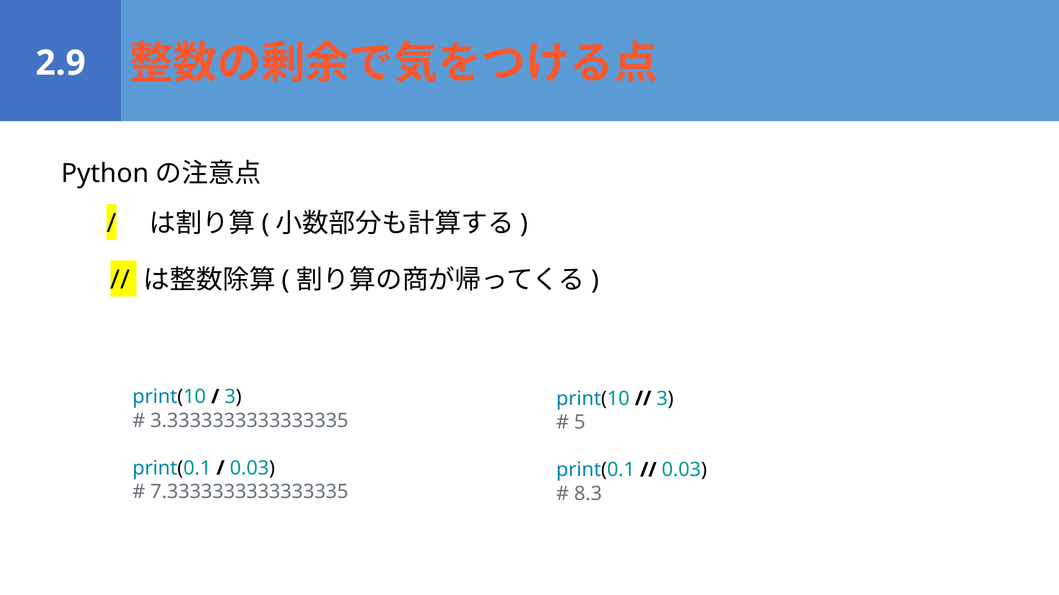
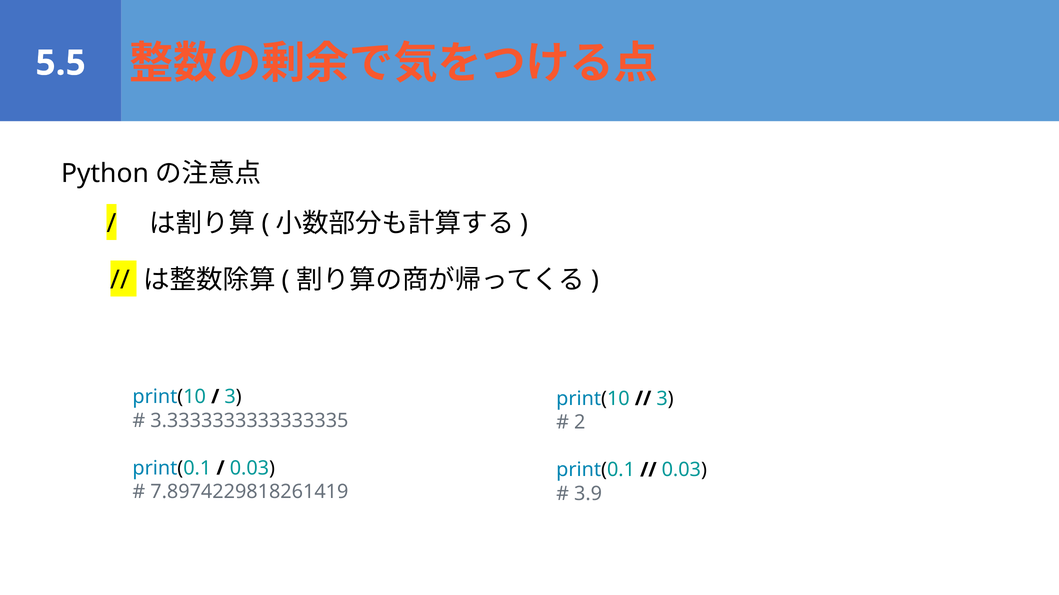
2.9: 2.9 -> 5.5 (61, 63)
5: 5 -> 2 (580, 423)
7.3333333333333335: 7.3333333333333335 -> 7.8974229818261419 (249, 492)
8.3: 8.3 -> 3.9 (588, 494)
